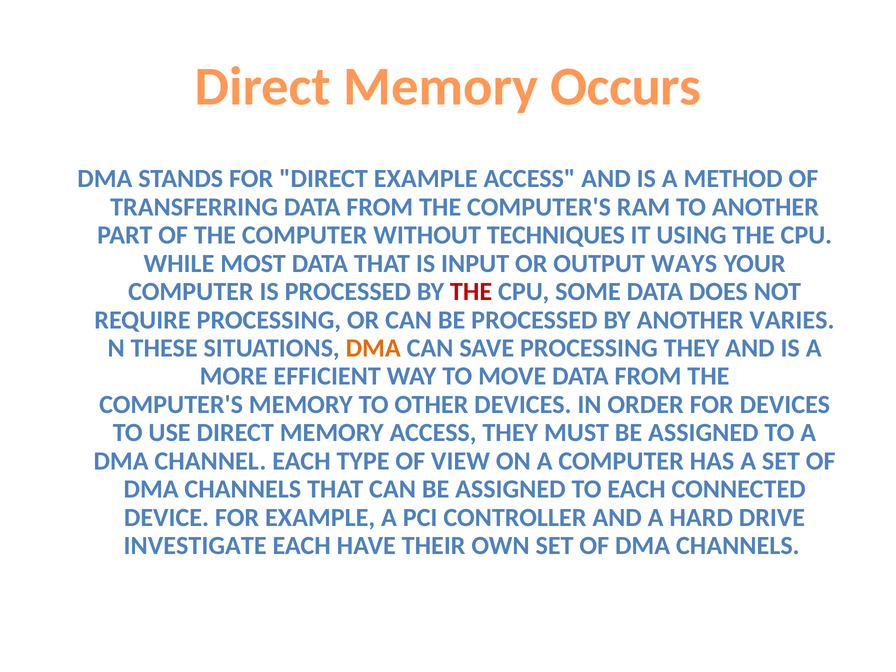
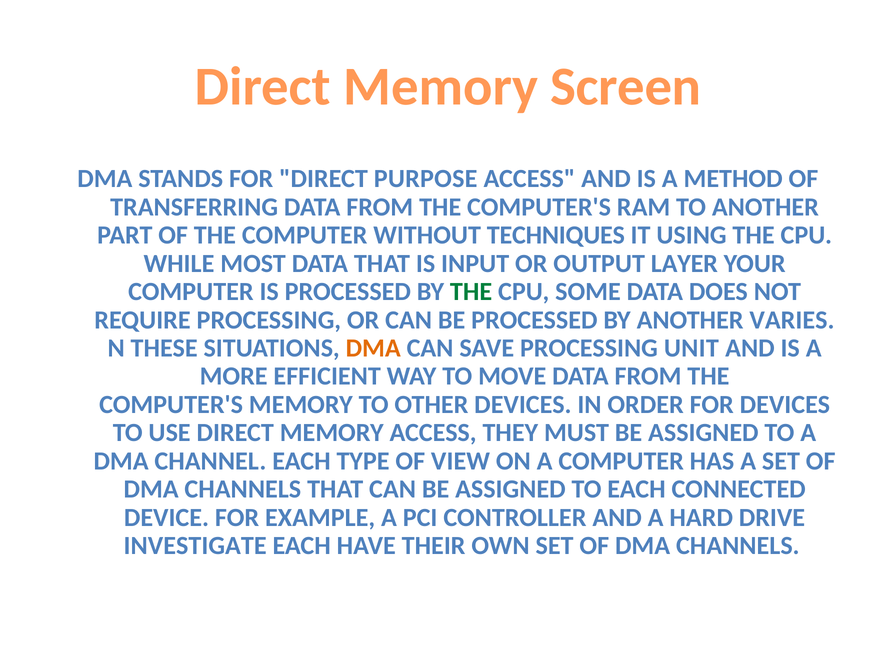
Occurs: Occurs -> Screen (626, 87)
DIRECT EXAMPLE: EXAMPLE -> PURPOSE (426, 179)
WAYS: WAYS -> LAYER (684, 263)
THE colour: red -> green (471, 292)
PROCESSING THEY: THEY -> UNIT (691, 348)
